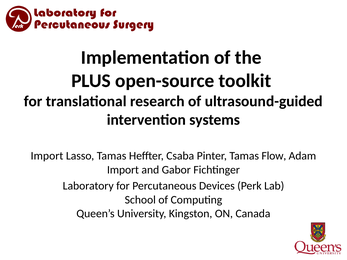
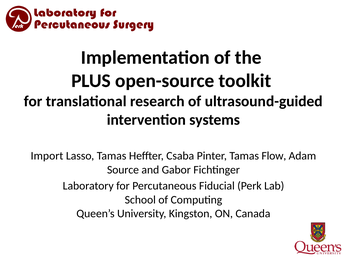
Import: Import -> Source (123, 170)
Devices: Devices -> Fiducial (217, 186)
